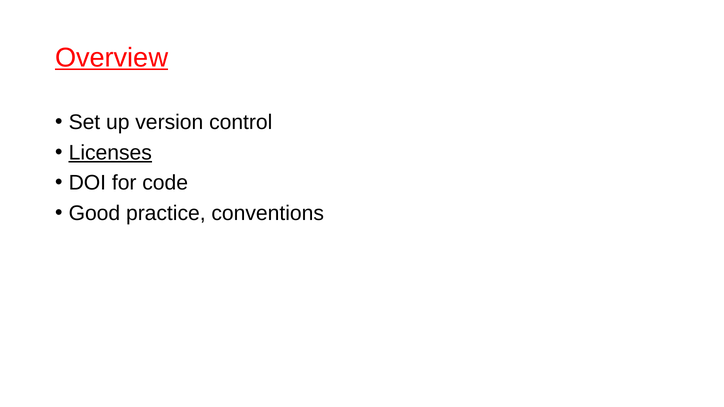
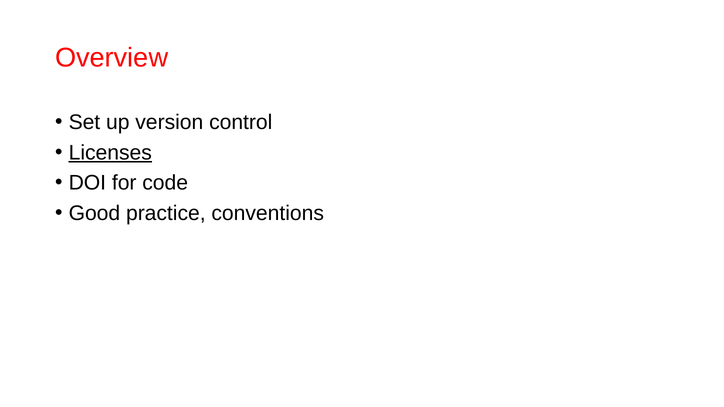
Overview underline: present -> none (112, 58)
